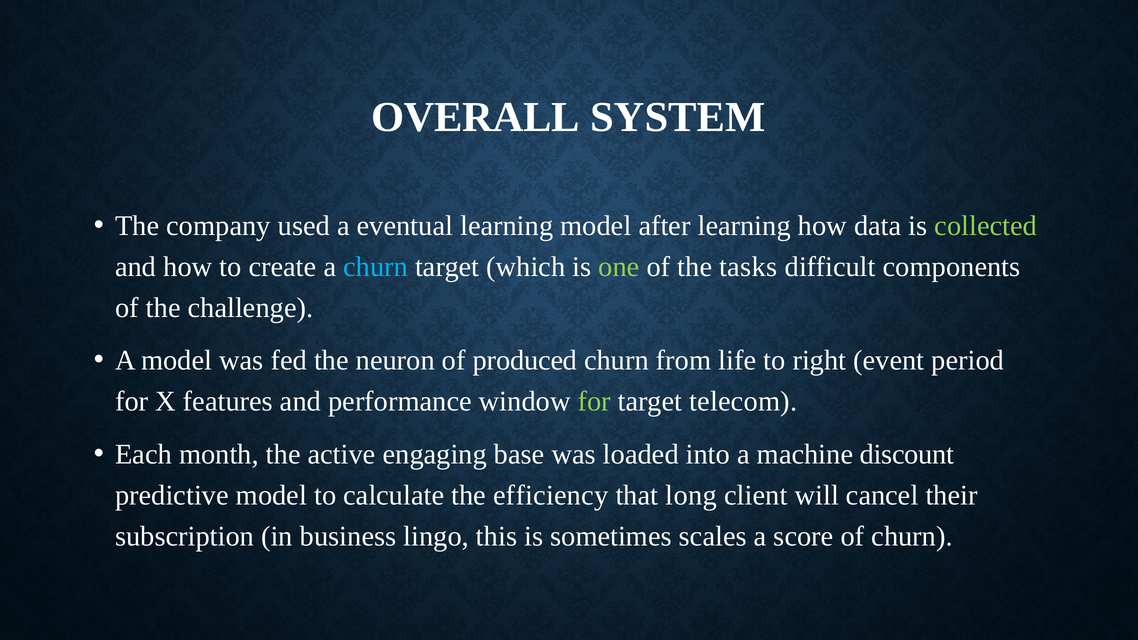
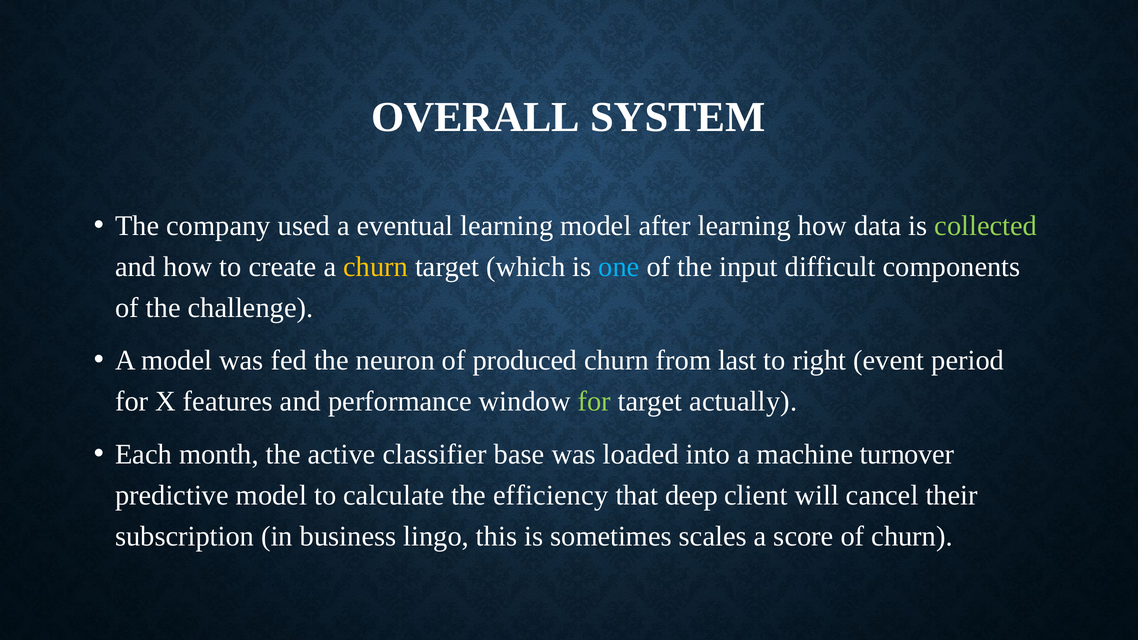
churn colour: light blue -> yellow (376, 267)
one colour: light green -> light blue (619, 267)
tasks: tasks -> input (748, 267)
life: life -> last (737, 361)
telecom: telecom -> actually (743, 401)
engaging: engaging -> classifier (435, 454)
discount: discount -> turnover (907, 454)
long: long -> deep (691, 495)
